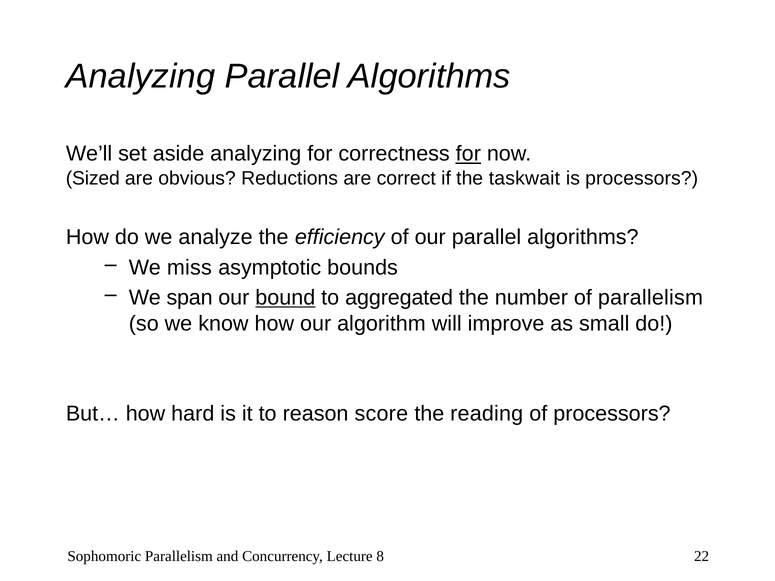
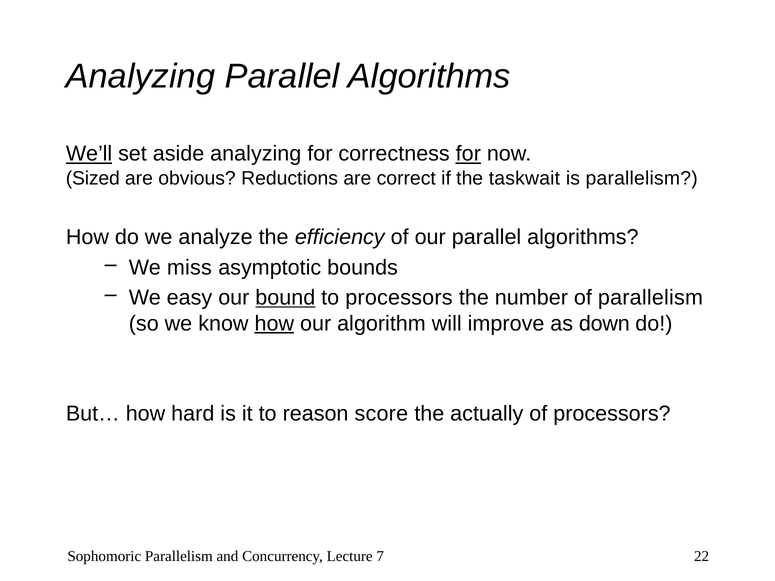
We’ll underline: none -> present (89, 154)
is processors: processors -> parallelism (642, 178)
span: span -> easy (189, 298)
to aggregated: aggregated -> processors (399, 298)
how underline: none -> present (274, 324)
small: small -> down (604, 324)
reading: reading -> actually (487, 414)
8: 8 -> 7 (380, 556)
